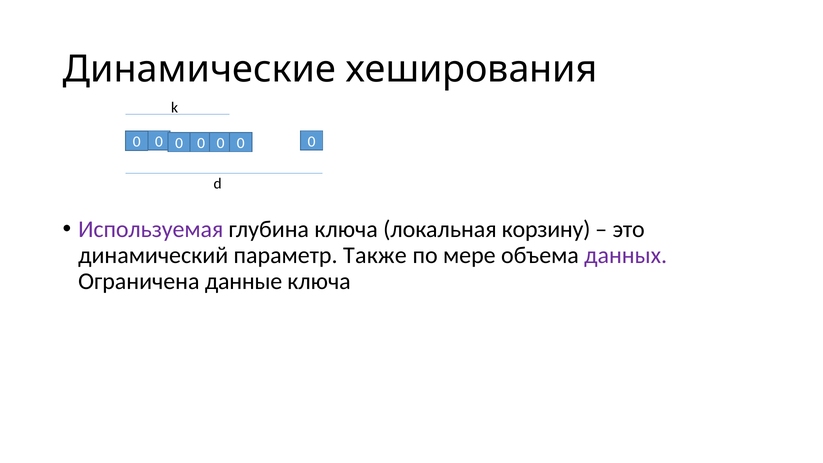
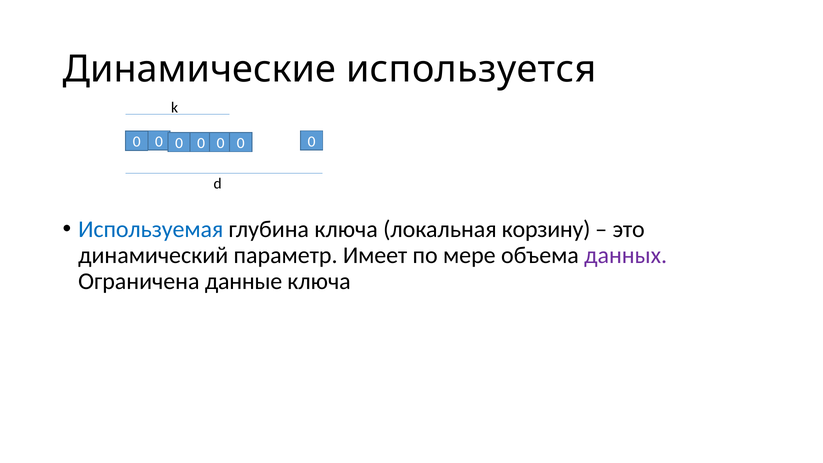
хеширования: хеширования -> используется (471, 69)
Используемая colour: purple -> blue (151, 229)
Также: Также -> Имеет (375, 255)
